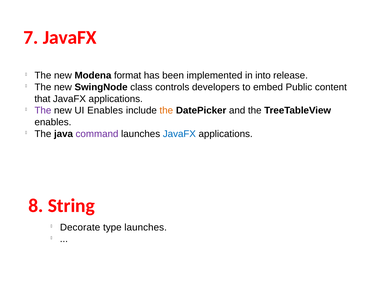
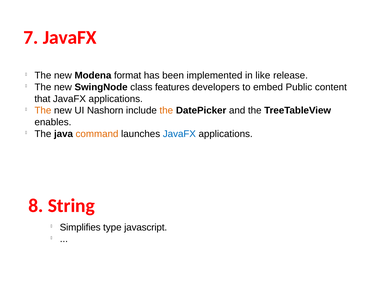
into: into -> like (263, 76)
controls: controls -> features (172, 87)
The colour: purple -> orange (43, 111)
UI Enables: Enables -> Nashorn (105, 111)
command colour: purple -> orange (97, 134)
Decorate: Decorate -> Simplifies (80, 228)
type launches: launches -> javascript (146, 228)
